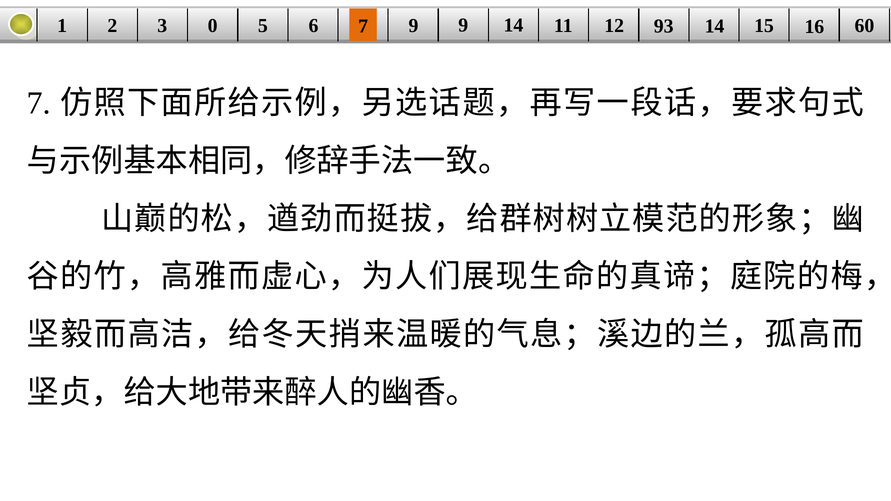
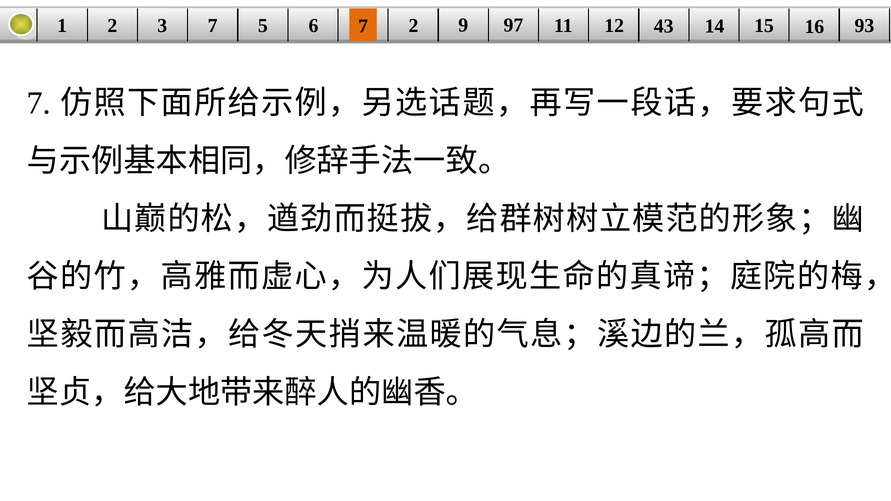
3 0: 0 -> 7 (213, 26)
7 9: 9 -> 2 (413, 26)
9 14: 14 -> 97 (513, 25)
93: 93 -> 43 (664, 26)
60: 60 -> 93 (864, 26)
